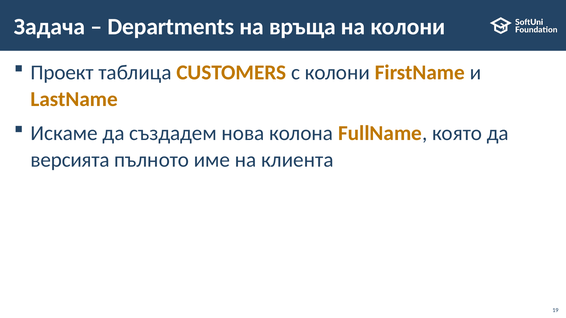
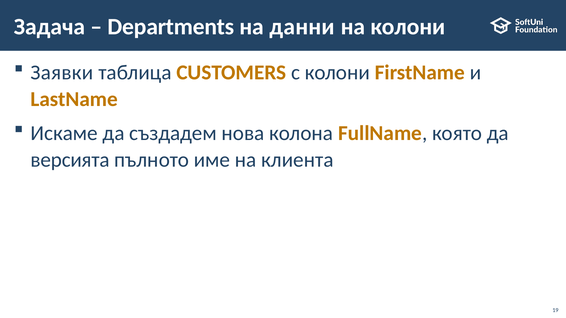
връща: връща -> данни (302, 27)
Проект: Проект -> Заявки (62, 73)
